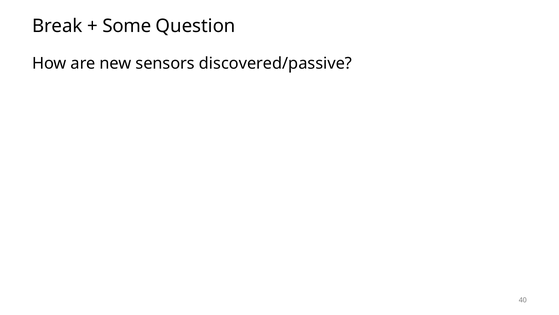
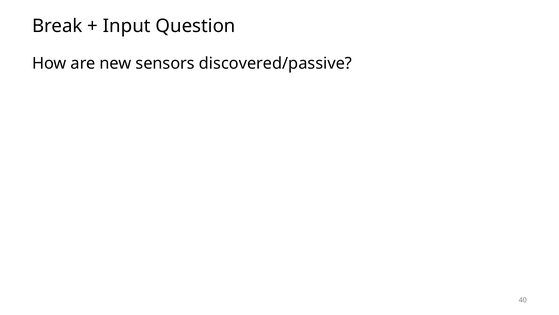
Some: Some -> Input (127, 26)
